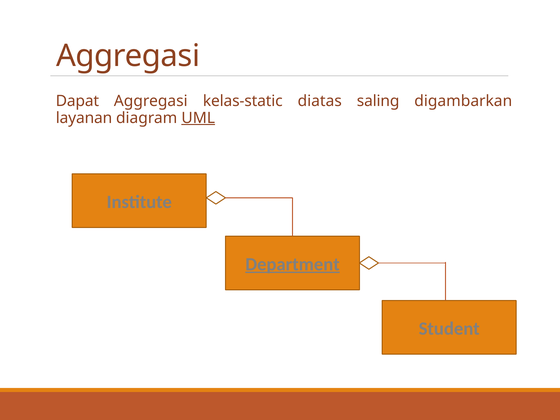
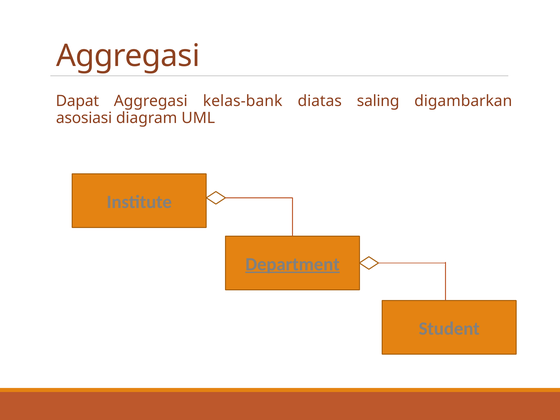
kelas-static: kelas-static -> kelas-bank (243, 101)
layanan: layanan -> asosiasi (84, 118)
UML underline: present -> none (198, 118)
